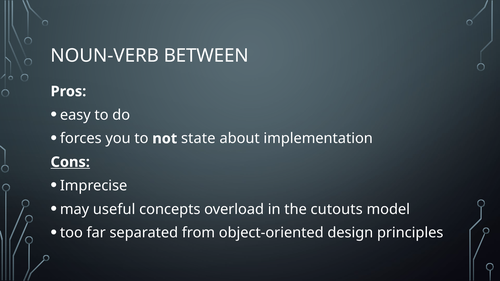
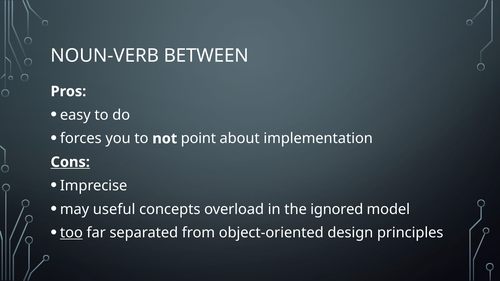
state: state -> point (198, 139)
cutouts: cutouts -> ignored (337, 209)
too underline: none -> present (71, 233)
